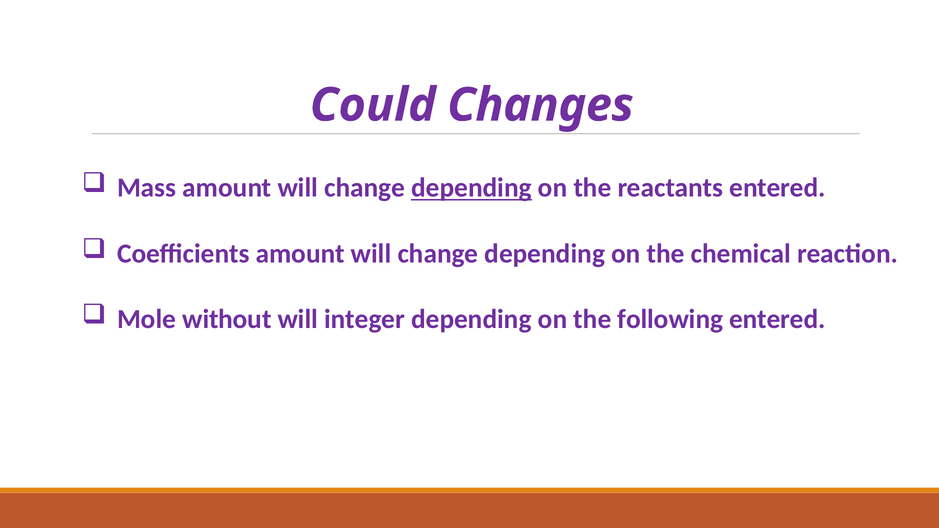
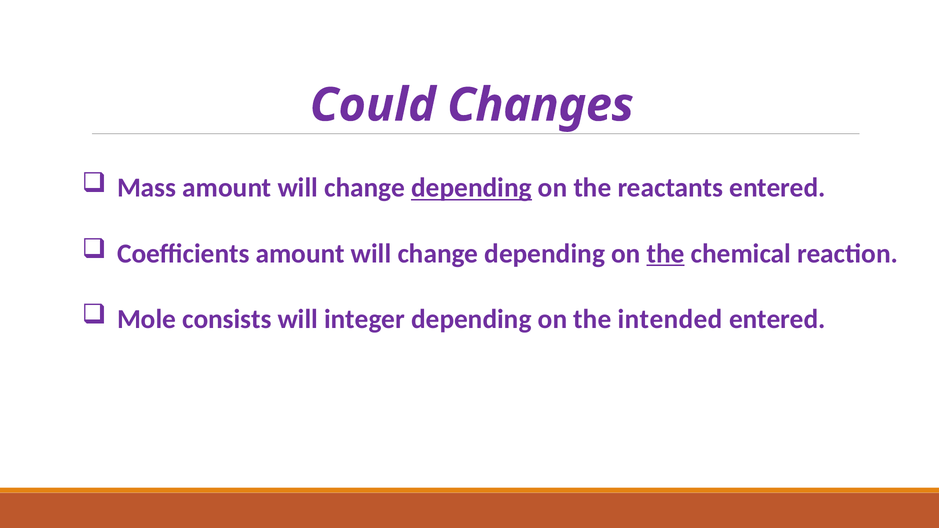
the underline: none -> present (666, 254)
without: without -> consists (227, 319)
following: following -> intended (670, 319)
